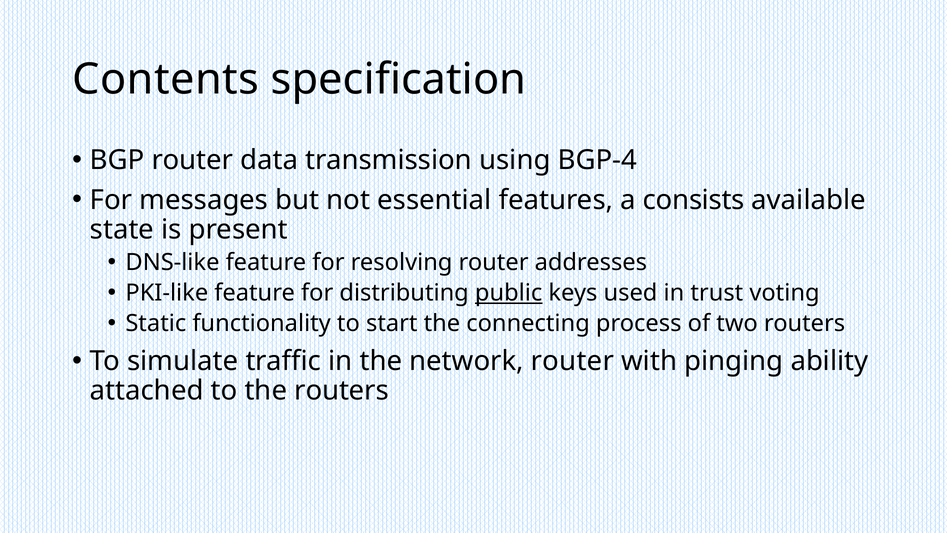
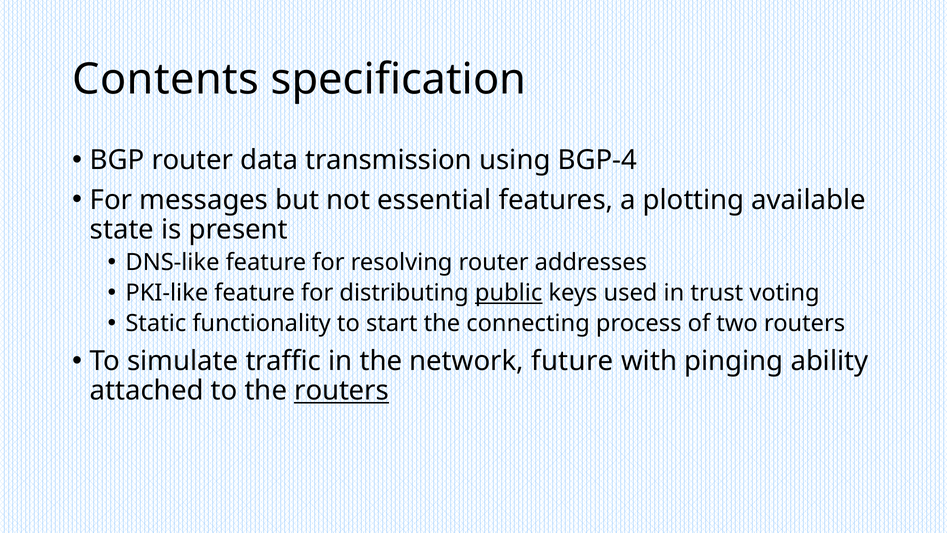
consists: consists -> plotting (694, 200)
network router: router -> future (572, 361)
routers underline: none -> present (342, 391)
